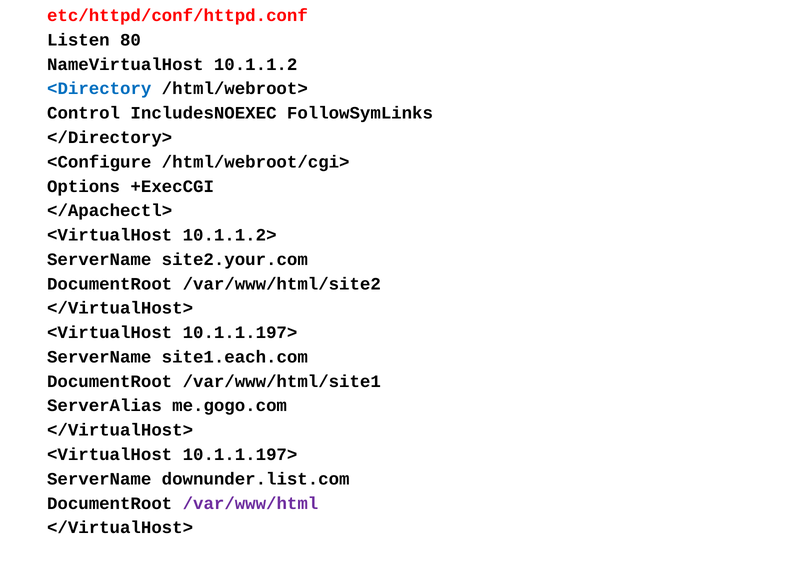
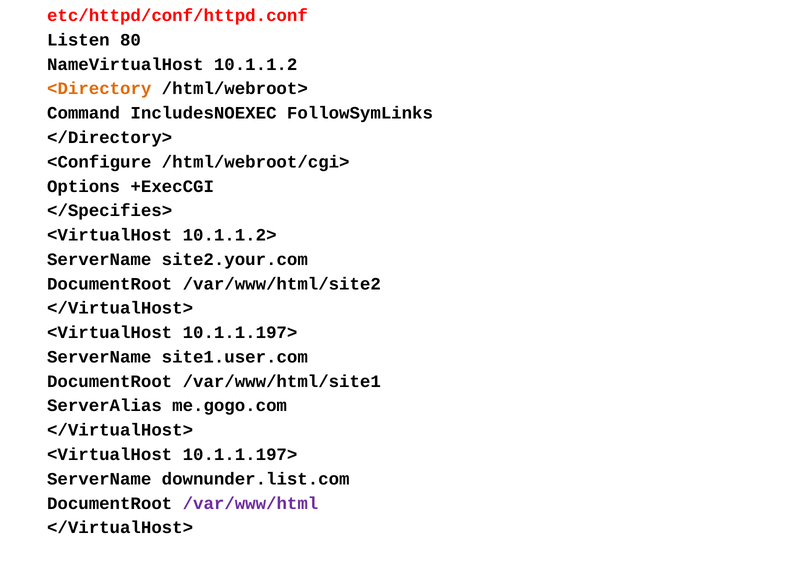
<Directory colour: blue -> orange (99, 89)
Control: Control -> Command (84, 113)
</Apachectl>: </Apachectl> -> </Specifies> (110, 211)
site1.each.com: site1.each.com -> site1.user.com (235, 357)
